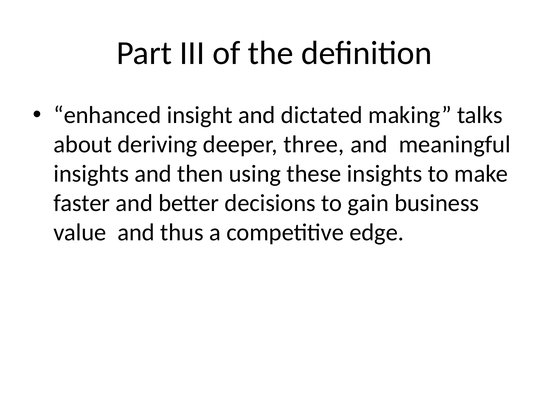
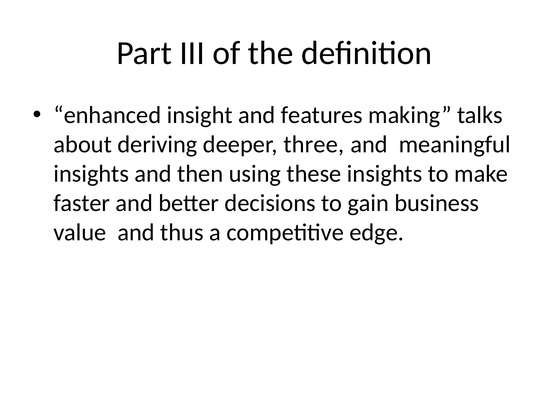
dictated: dictated -> features (322, 115)
